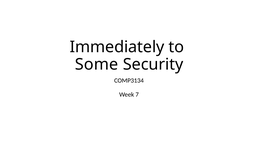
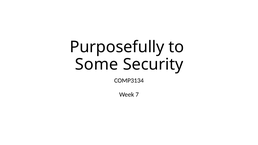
Immediately: Immediately -> Purposefully (117, 47)
